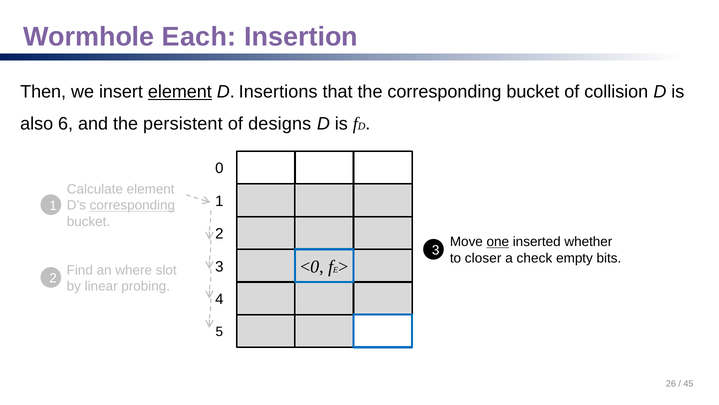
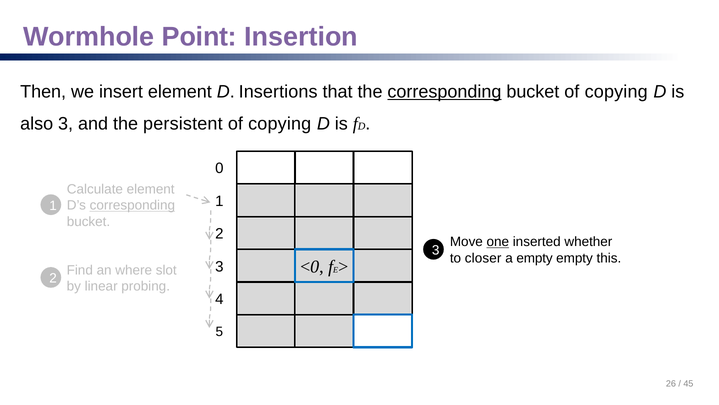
Each: Each -> Point (199, 37)
element underline: present -> none (180, 91)
corresponding underline: none -> present (444, 91)
bucket of collision: collision -> copying (616, 91)
also 6: 6 -> 3 (66, 124)
designs: designs -> copying (280, 124)
a check: check -> empty (535, 258)
bits: bits -> this (609, 258)
